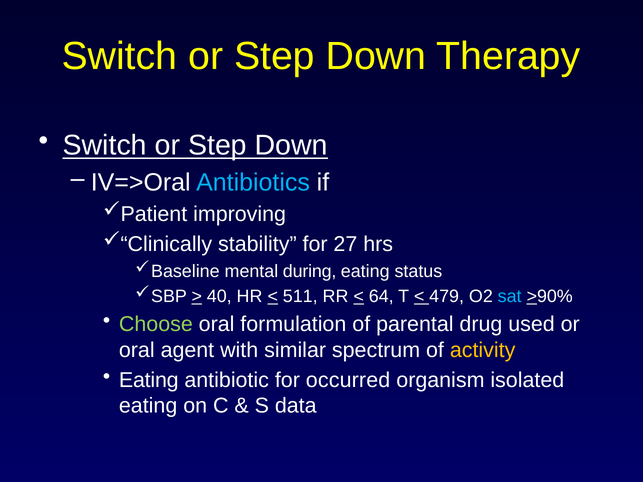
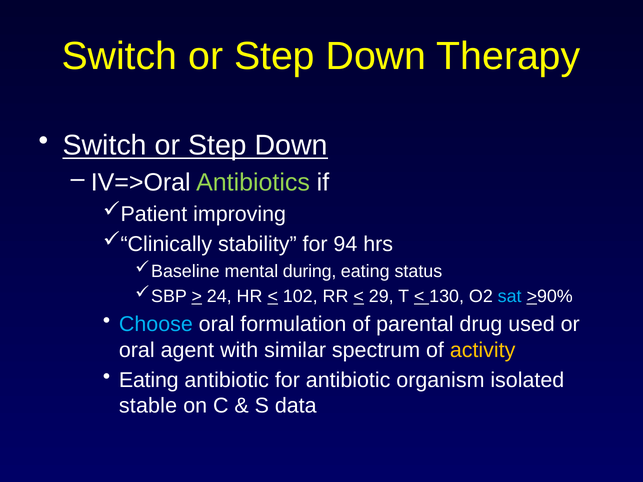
Antibiotics colour: light blue -> light green (253, 183)
27: 27 -> 94 (345, 244)
40: 40 -> 24 (219, 296)
511: 511 -> 102 (300, 296)
64: 64 -> 29 (381, 296)
479: 479 -> 130 (447, 296)
Choose colour: light green -> light blue (156, 324)
for occurred: occurred -> antibiotic (348, 380)
eating: eating -> stable (148, 406)
